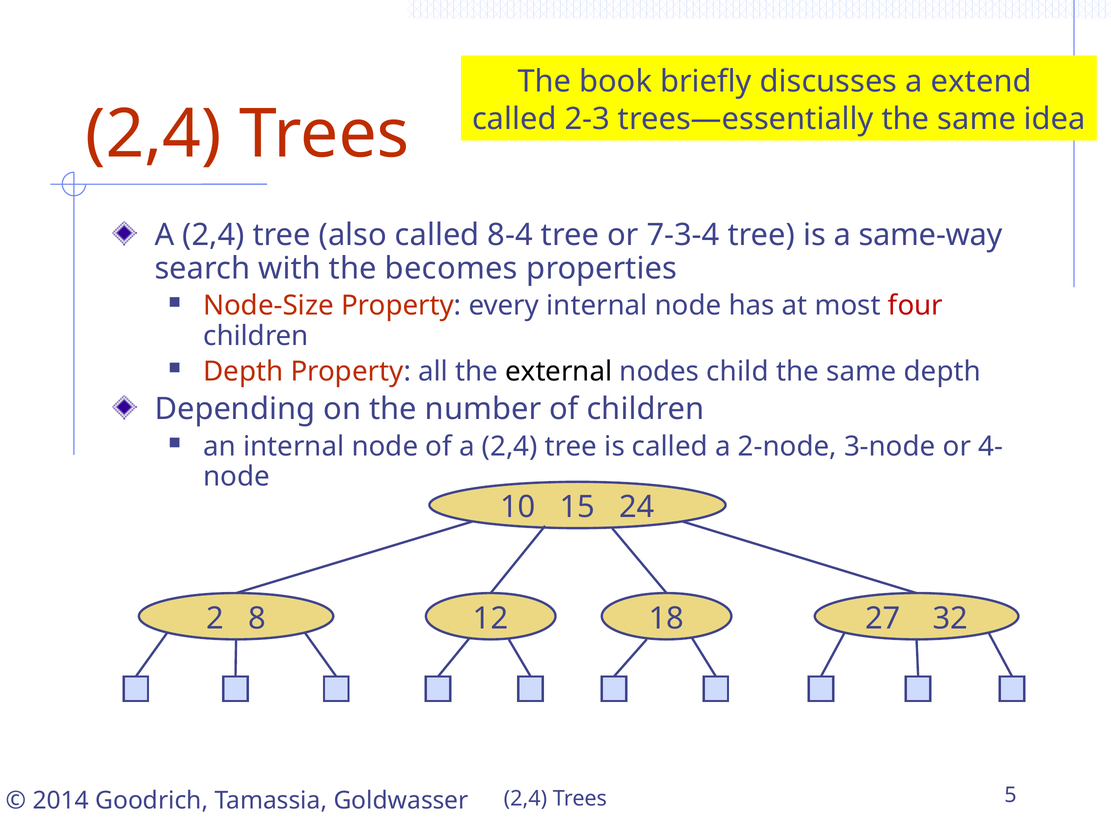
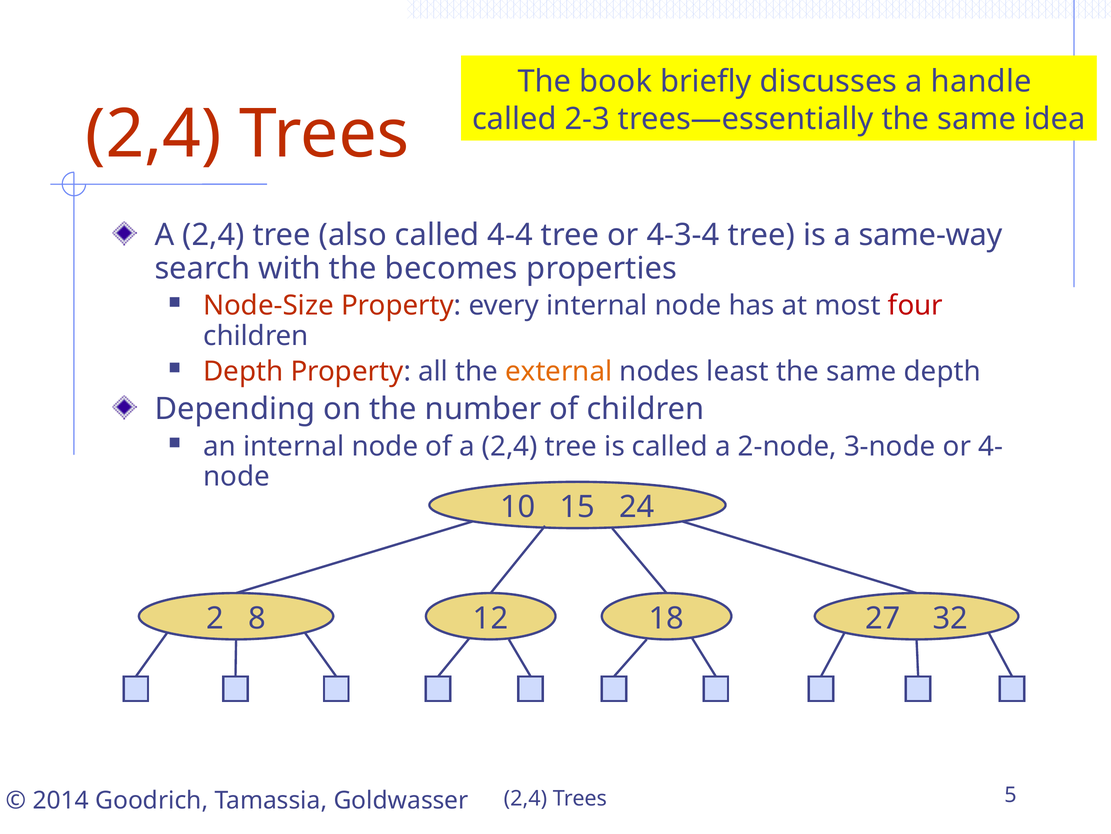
extend: extend -> handle (981, 82)
8-4: 8-4 -> 4-4 (510, 235)
7-3-4: 7-3-4 -> 4-3-4 (683, 235)
external colour: black -> orange (559, 371)
child: child -> least (738, 371)
